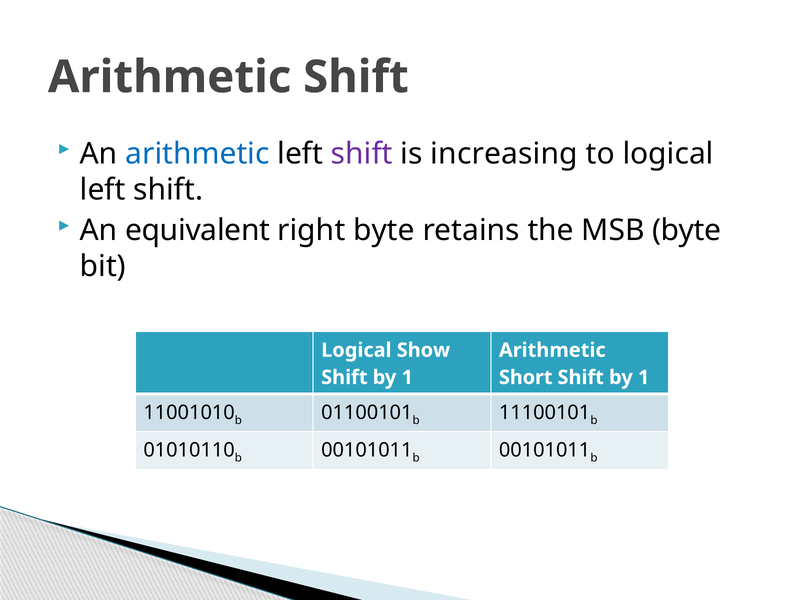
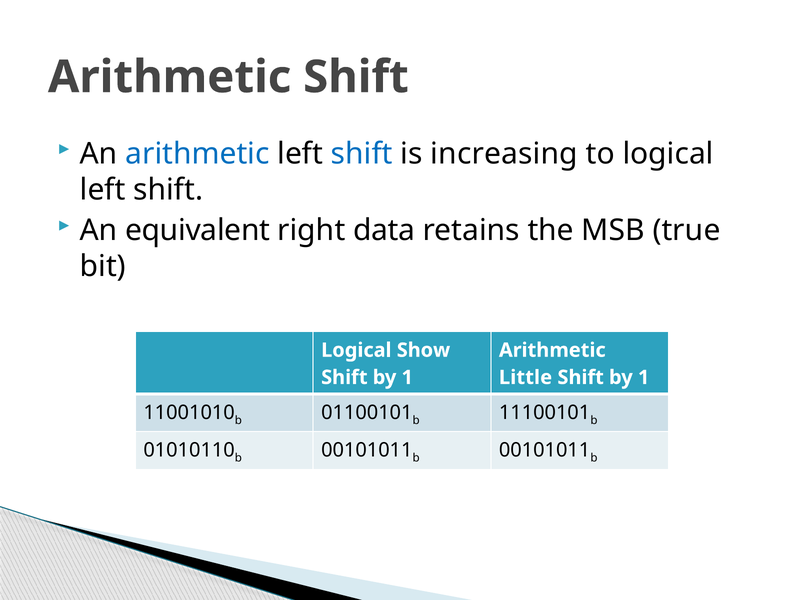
shift colour: purple -> blue (362, 154)
right byte: byte -> data (384, 230)
MSB byte: byte -> true (686, 230)
Short: Short -> Little (526, 377)
